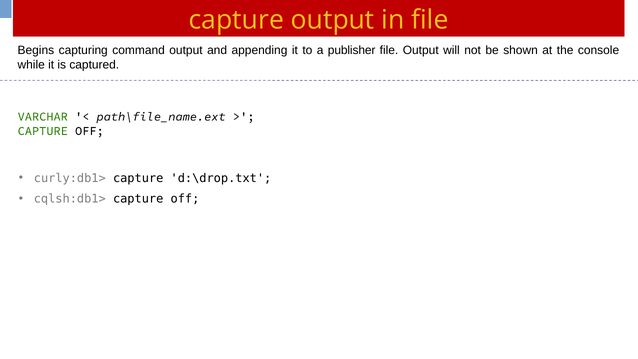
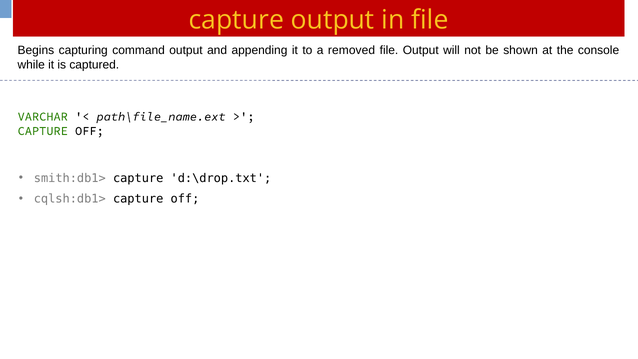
publisher: publisher -> removed (352, 50)
curly:db1>: curly:db1> -> smith:db1> (70, 178)
